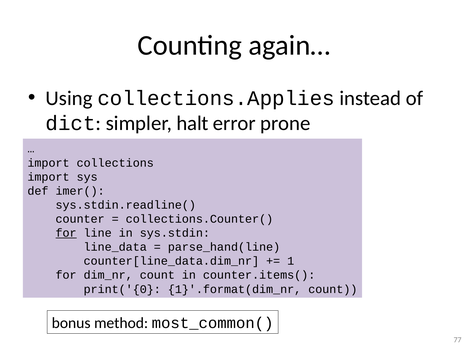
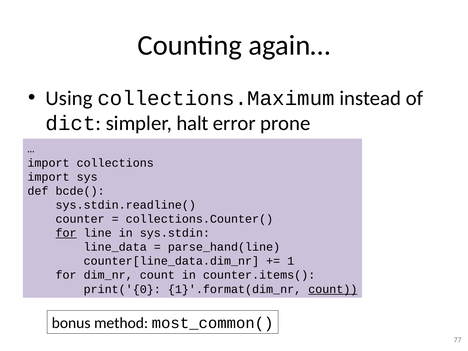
collections.Applies: collections.Applies -> collections.Maximum (216, 98)
imer(: imer( -> bcde( (80, 191)
count underline: none -> present (333, 289)
